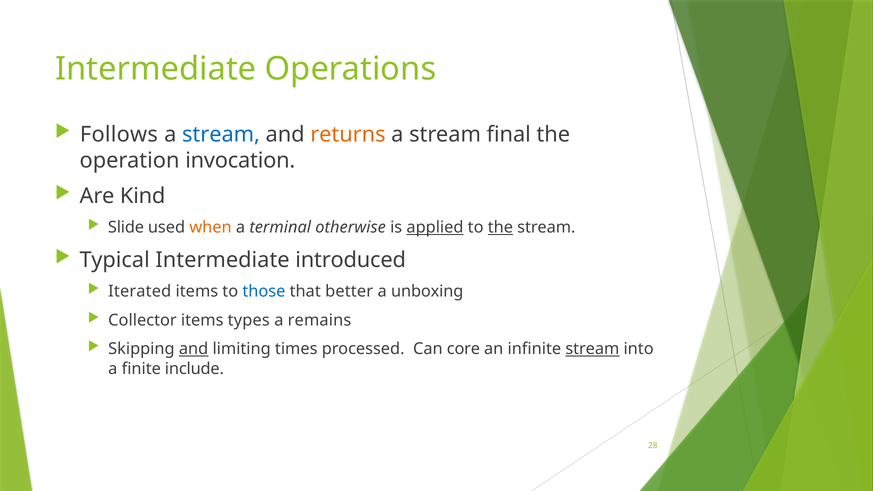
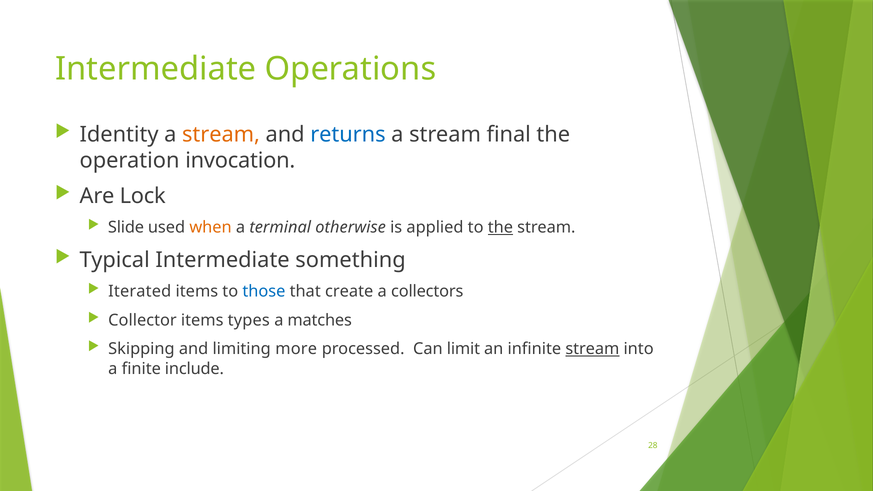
Follows: Follows -> Identity (119, 134)
stream colour: blue -> orange (221, 134)
returns colour: orange -> blue (348, 134)
Kind: Kind -> Lock (143, 196)
applied underline: present -> none (435, 228)
introduced: introduced -> something (351, 260)
better: better -> create (349, 292)
unboxing: unboxing -> collectors (427, 292)
remains: remains -> matches (320, 320)
and underline: present -> none (194, 349)
times: times -> more (296, 349)
core: core -> limit (463, 349)
